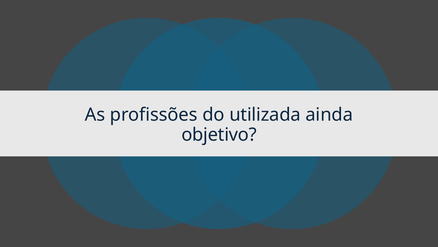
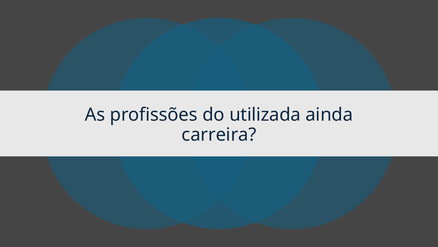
objetivo: objetivo -> carreira (219, 134)
